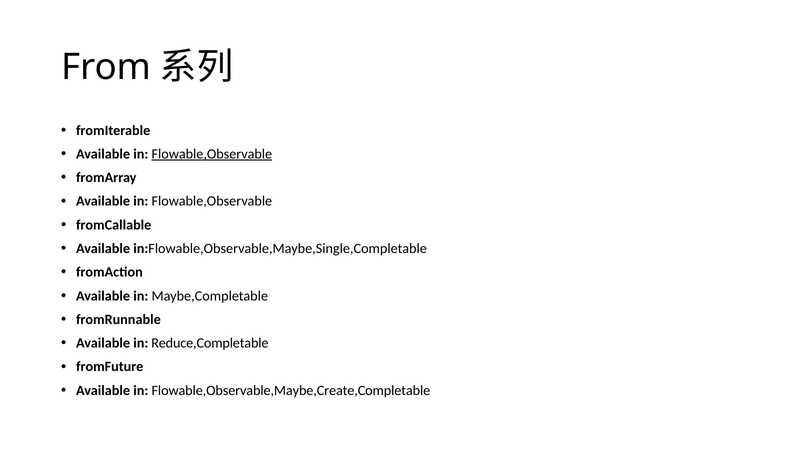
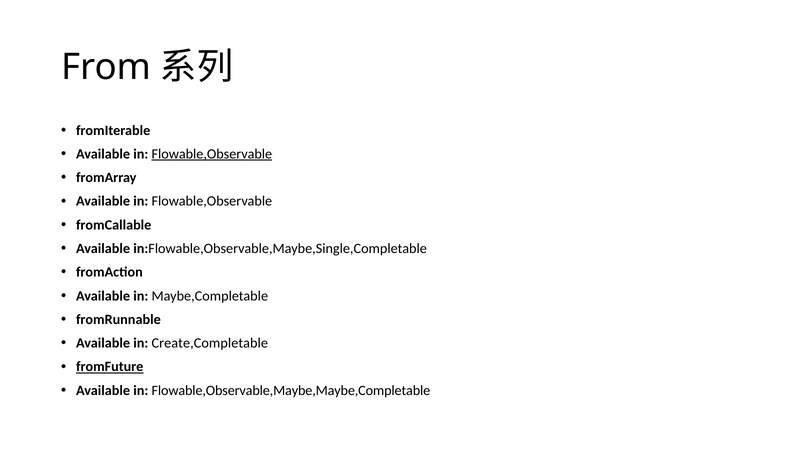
Reduce,Completable: Reduce,Completable -> Create,Completable (210, 344)
fromFuture underline: none -> present (110, 367)
Flowable,Observable,Maybe,Create,Completable: Flowable,Observable,Maybe,Create,Completable -> Flowable,Observable,Maybe,Maybe,Completable (291, 391)
